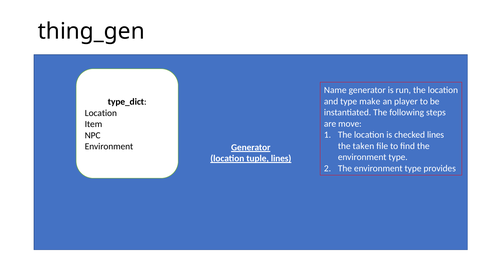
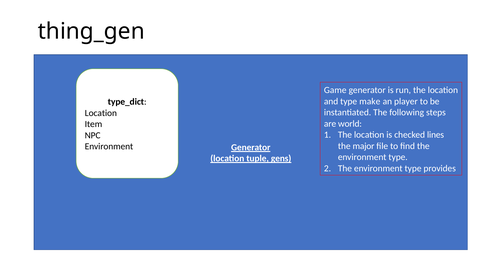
Name: Name -> Game (335, 90)
move: move -> world (350, 124)
taken: taken -> major (364, 146)
tuple lines: lines -> gens (281, 158)
